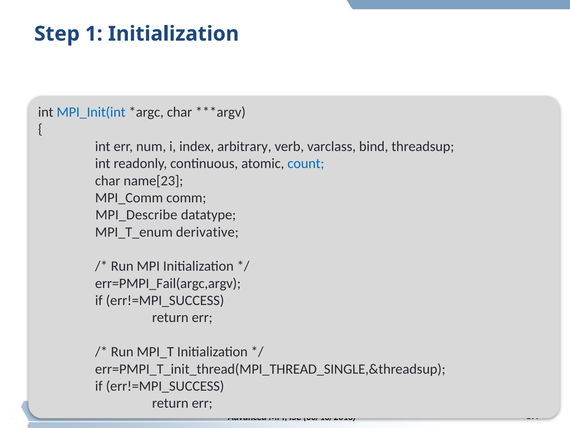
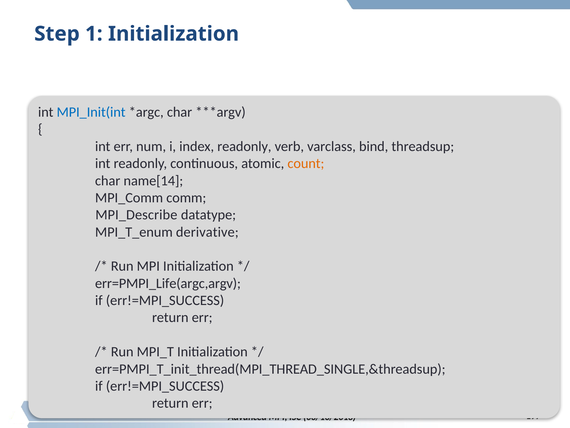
index arbitrary: arbitrary -> readonly (244, 146)
count colour: blue -> orange (306, 163)
name[23: name[23 -> name[14 (153, 180)
err=PMPI_Fail(argc,argv: err=PMPI_Fail(argc,argv -> err=PMPI_Life(argc,argv (168, 283)
